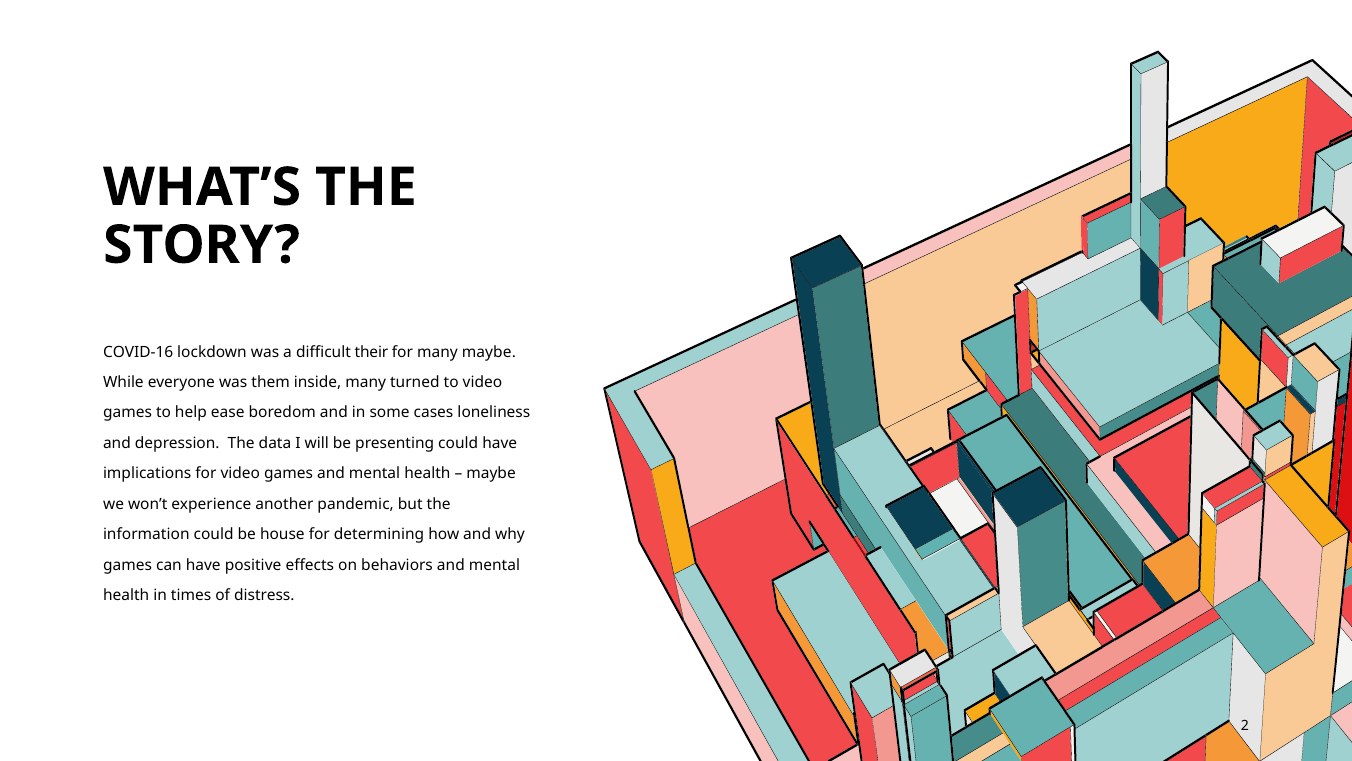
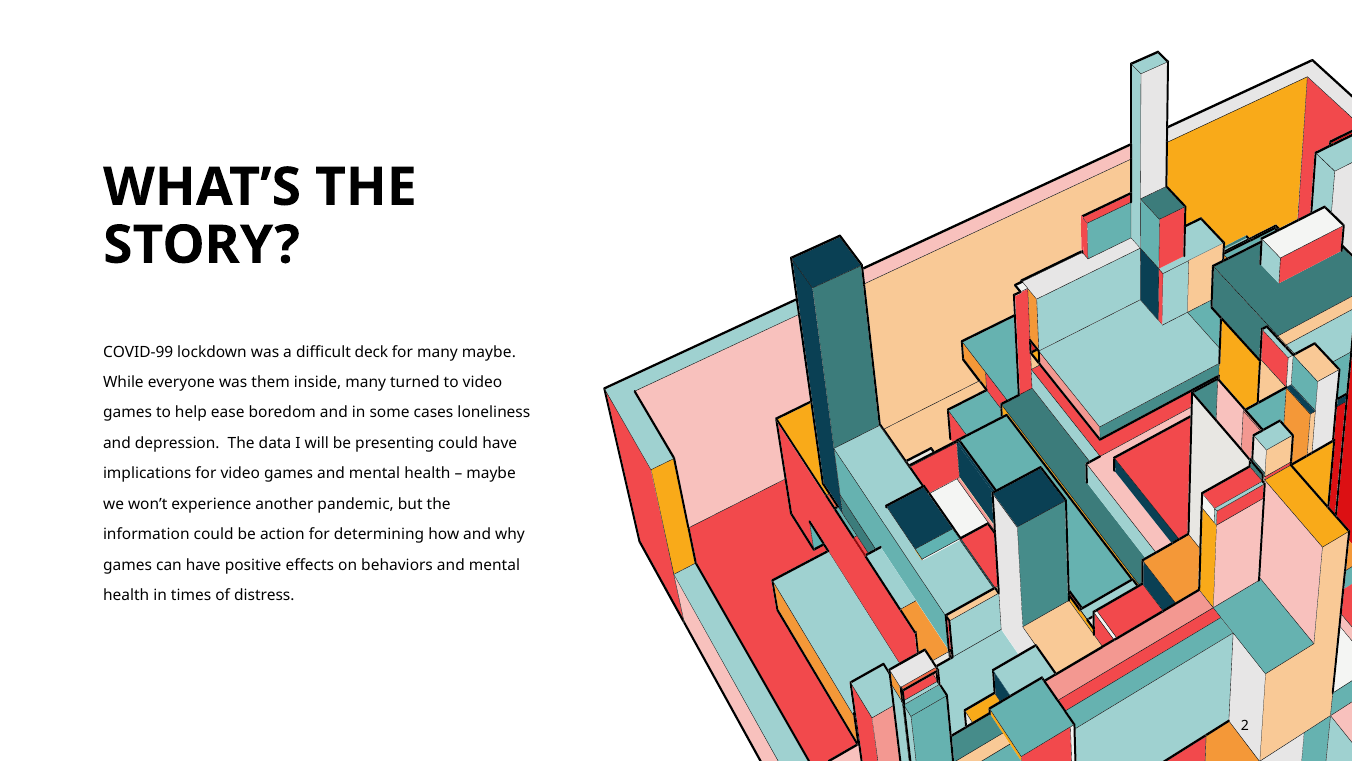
COVID-16: COVID-16 -> COVID-99 (138, 352)
their: their -> deck (371, 352)
house: house -> action (282, 534)
